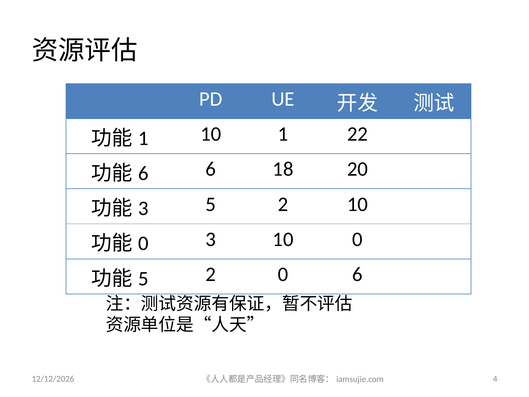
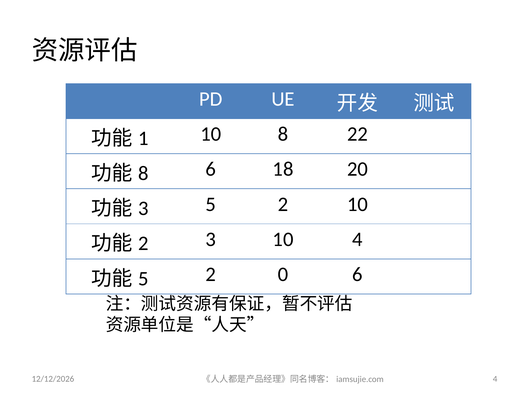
10 1: 1 -> 8 (283, 134)
6: 6 -> 8 (143, 173)
0: 0 -> 2 (143, 243)
10 0: 0 -> 4 (357, 239)
